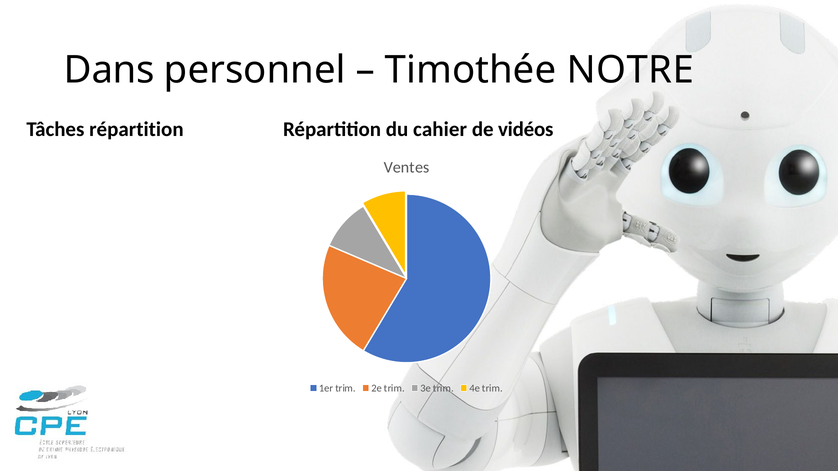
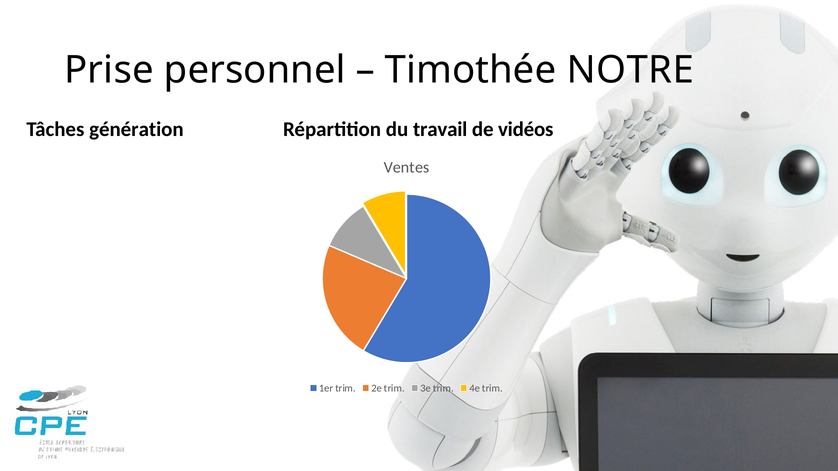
Dans: Dans -> Prise (109, 70)
Tâches répartition: répartition -> génération (136, 129)
cahier: cahier -> travail (440, 129)
